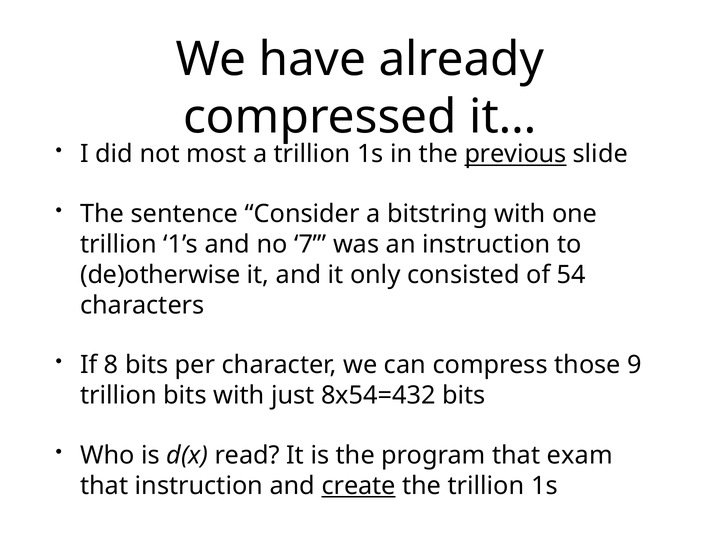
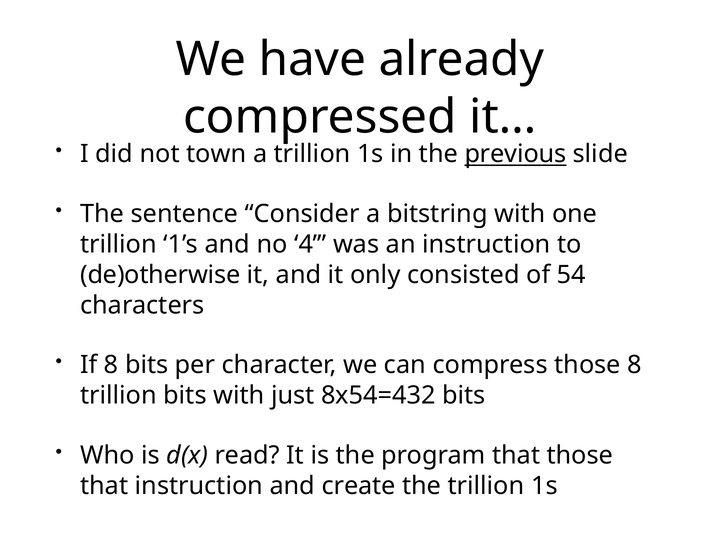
most: most -> town (216, 154)
7: 7 -> 4 (310, 244)
those 9: 9 -> 8 (635, 365)
that exam: exam -> those (580, 455)
create underline: present -> none (359, 486)
